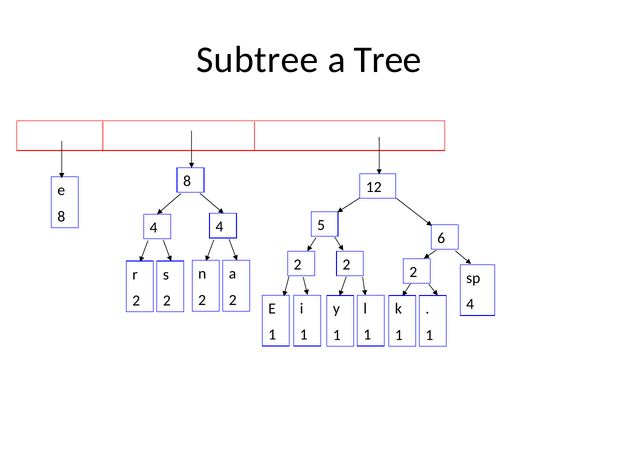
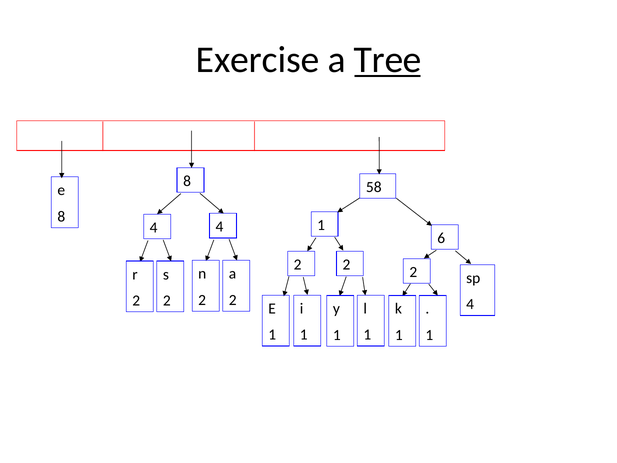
Subtree: Subtree -> Exercise (258, 60)
Tree underline: none -> present (388, 60)
12: 12 -> 58 (374, 187)
4 5: 5 -> 1 (321, 225)
